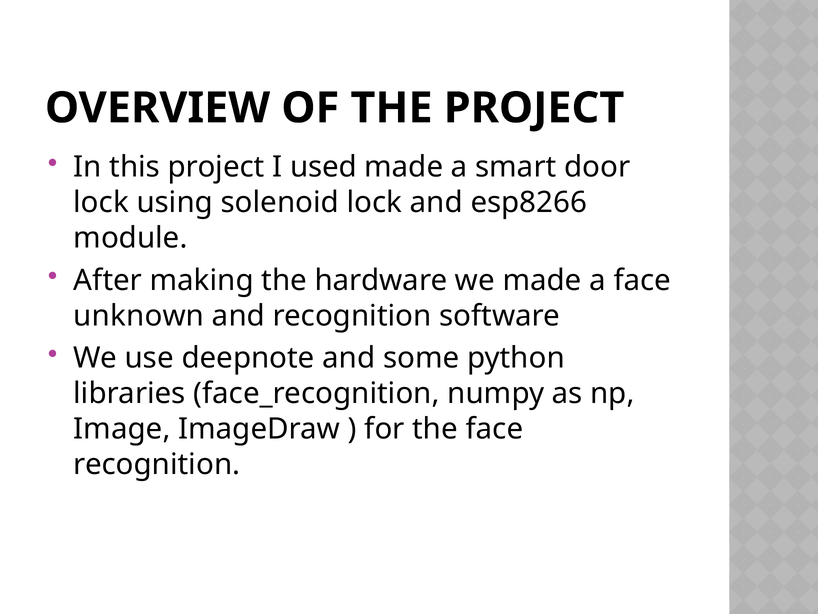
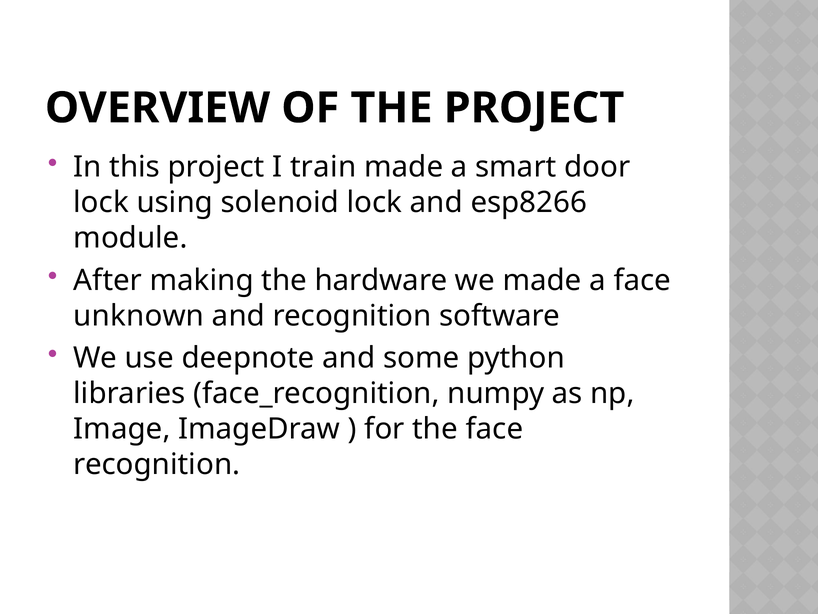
used: used -> train (323, 167)
